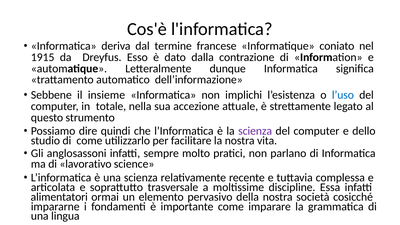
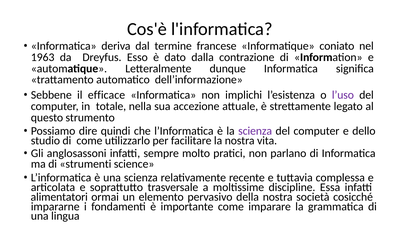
1915: 1915 -> 1963 (43, 57)
insieme: insieme -> efficace (106, 95)
l’uso colour: blue -> purple (343, 95)
lavorativo: lavorativo -> strumenti (85, 164)
